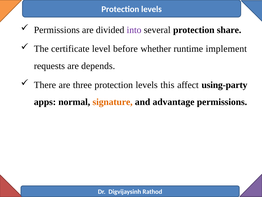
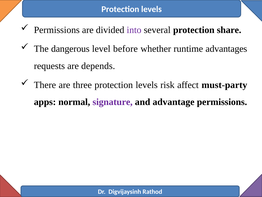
certificate: certificate -> dangerous (70, 49)
implement: implement -> advantages (226, 49)
this: this -> risk (167, 85)
using-party: using-party -> must-party (224, 85)
signature colour: orange -> purple (113, 102)
